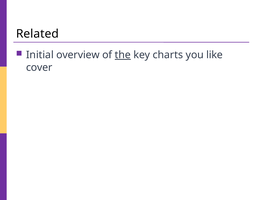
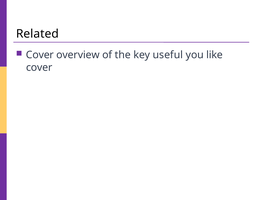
Initial: Initial -> Cover (40, 55)
the underline: present -> none (123, 55)
charts: charts -> useful (168, 55)
